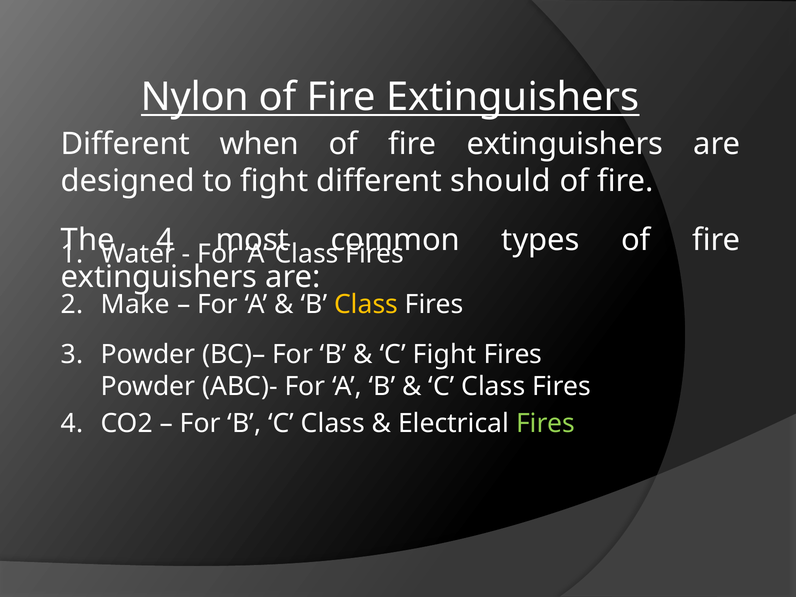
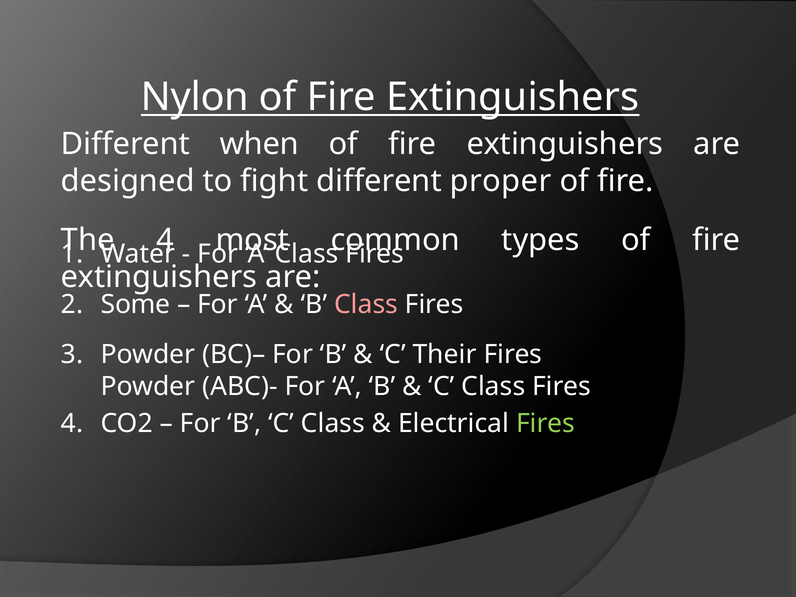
should: should -> proper (501, 181)
Make: Make -> Some (136, 304)
Class colour: yellow -> pink (366, 304)
C Fight: Fight -> Their (445, 355)
